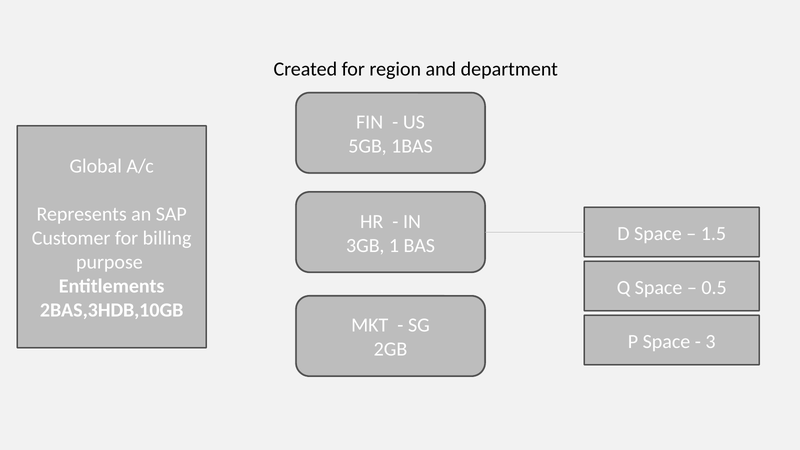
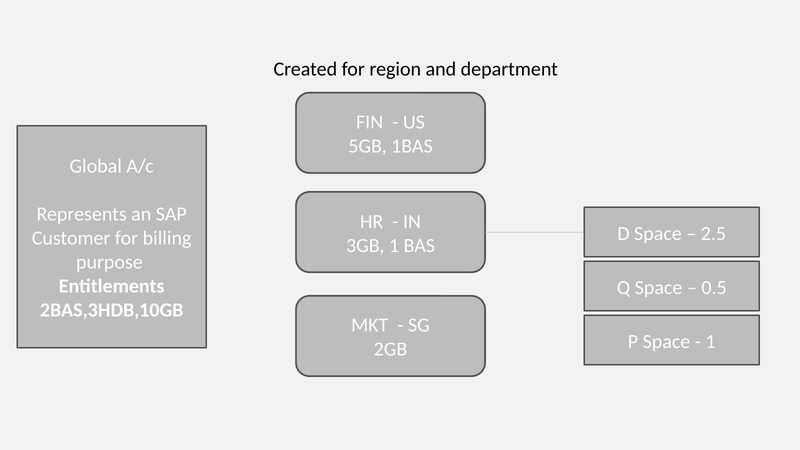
1.5: 1.5 -> 2.5 (713, 234)
3: 3 -> 1 (711, 342)
